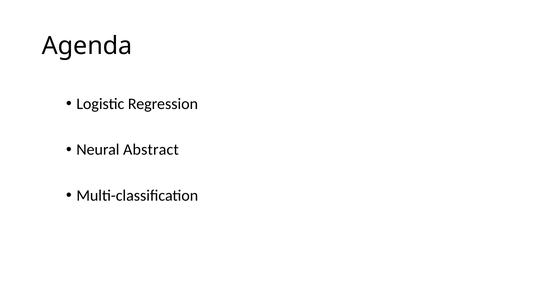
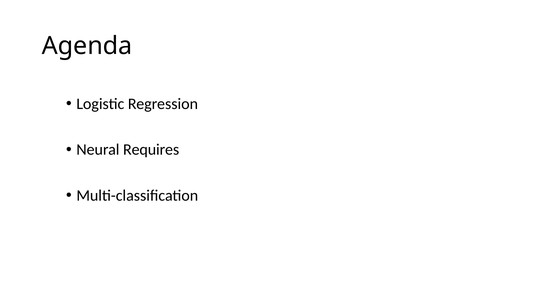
Abstract: Abstract -> Requires (151, 150)
